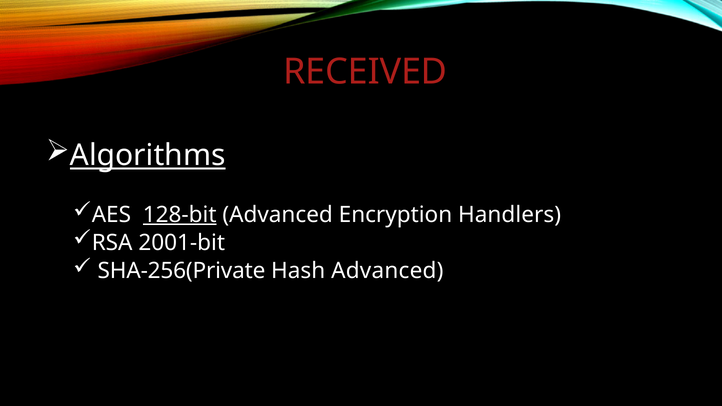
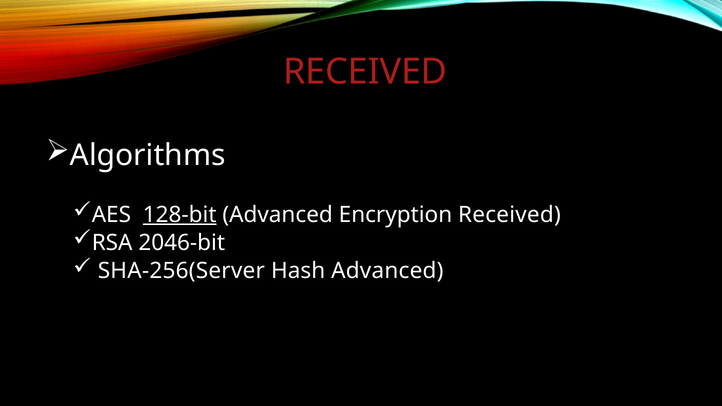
Algorithms underline: present -> none (148, 156)
Encryption Handlers: Handlers -> Received (509, 215)
2001-bit: 2001-bit -> 2046-bit (182, 243)
SHA-256(Private: SHA-256(Private -> SHA-256(Server (181, 271)
